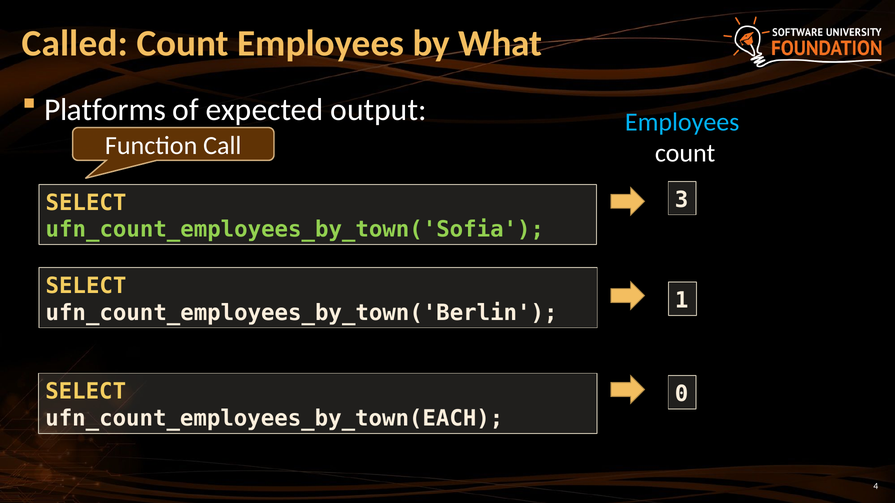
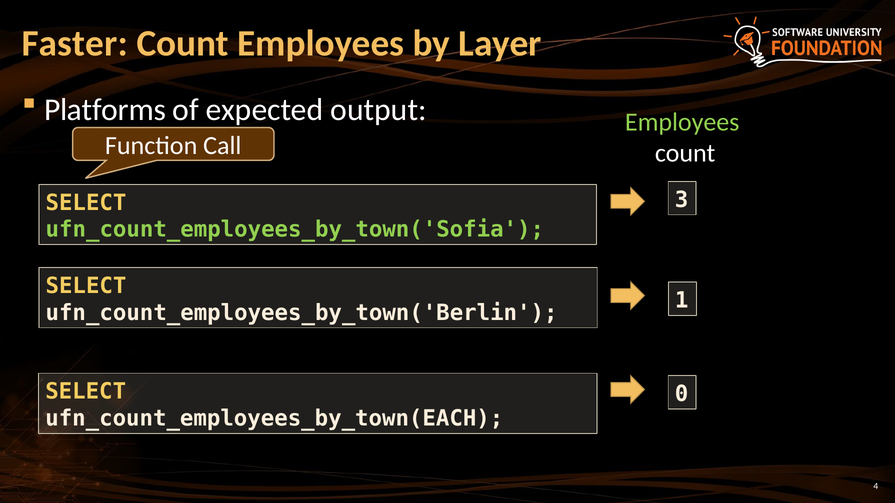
Called: Called -> Faster (75, 43)
What: What -> Layer (500, 43)
Employees colour: light blue -> light green (682, 122)
